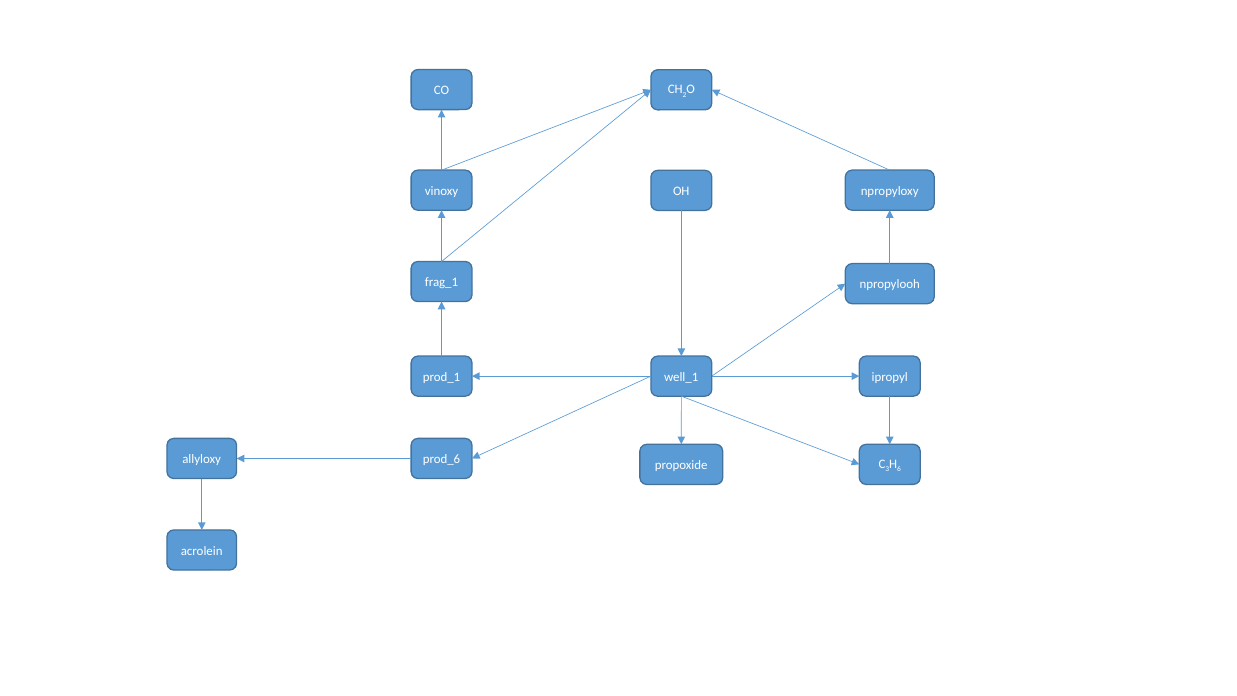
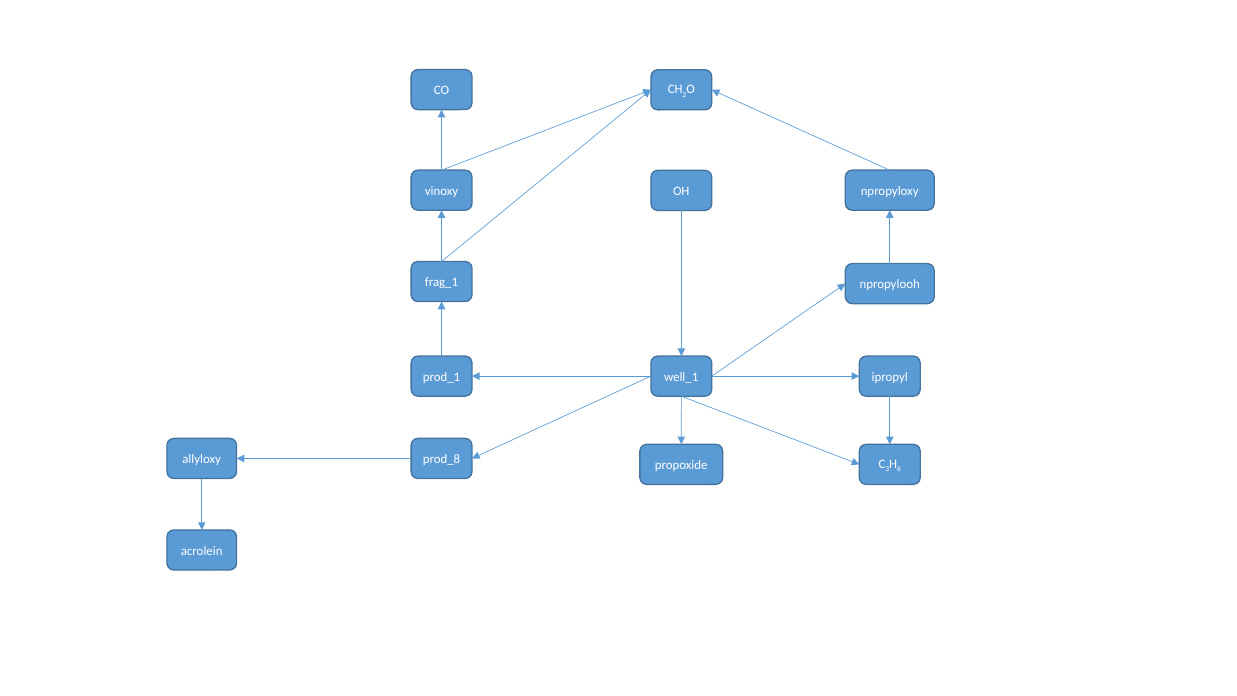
prod_6: prod_6 -> prod_8 (442, 459)
